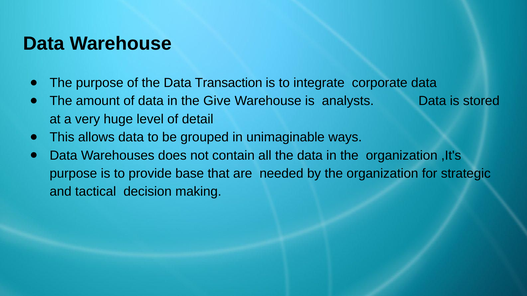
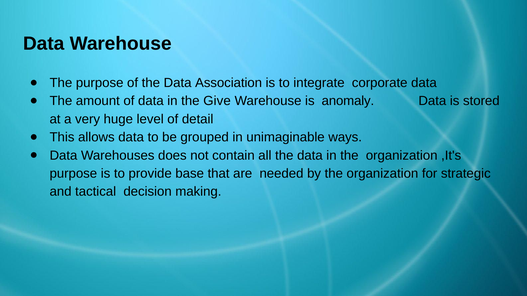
Transaction: Transaction -> Association (229, 83)
analysts: analysts -> anomaly (348, 101)
